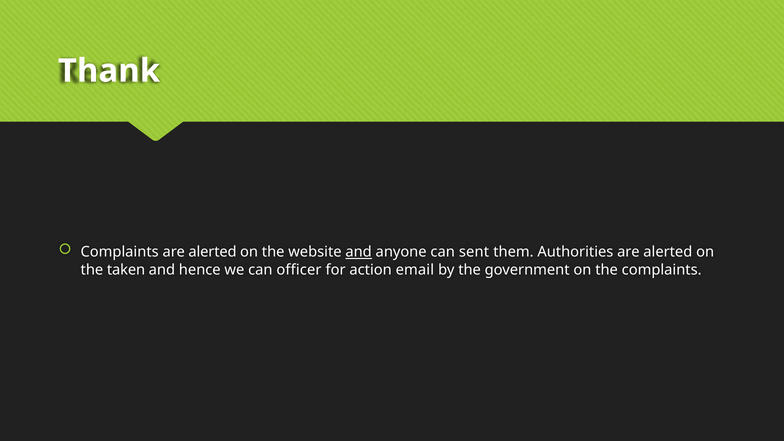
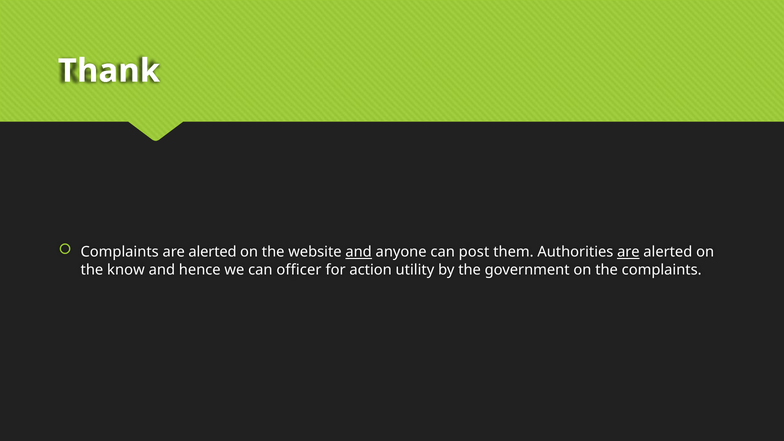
sent: sent -> post (474, 252)
are underline: none -> present (628, 252)
taken: taken -> know (126, 270)
email: email -> utility (415, 270)
